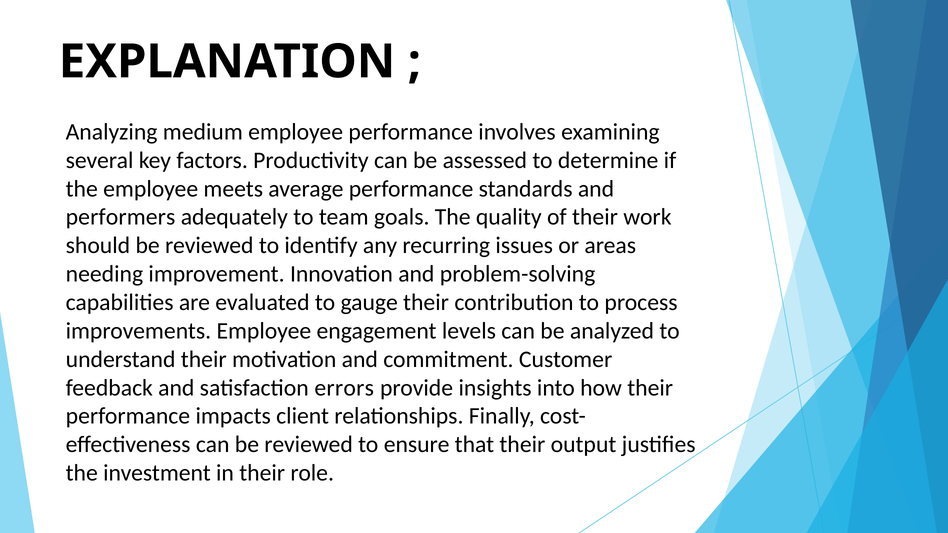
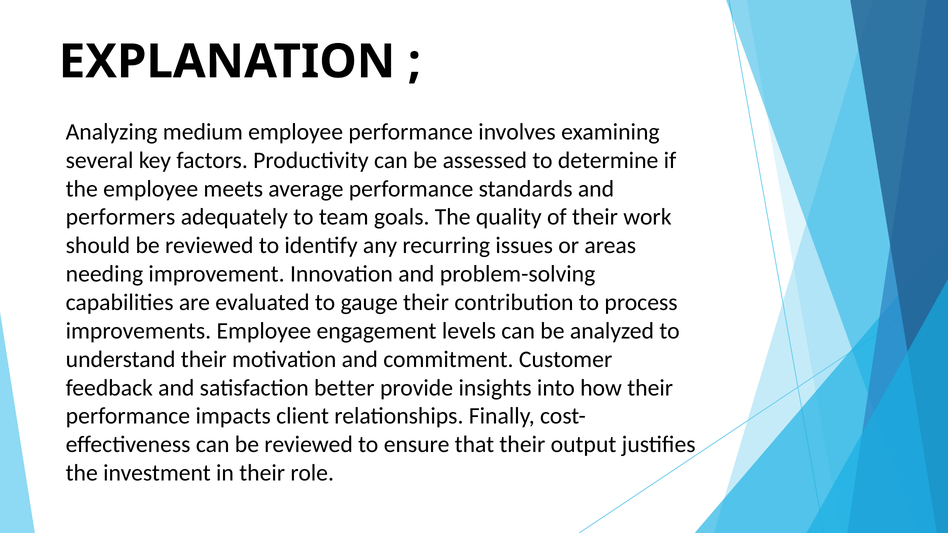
errors: errors -> better (344, 388)
